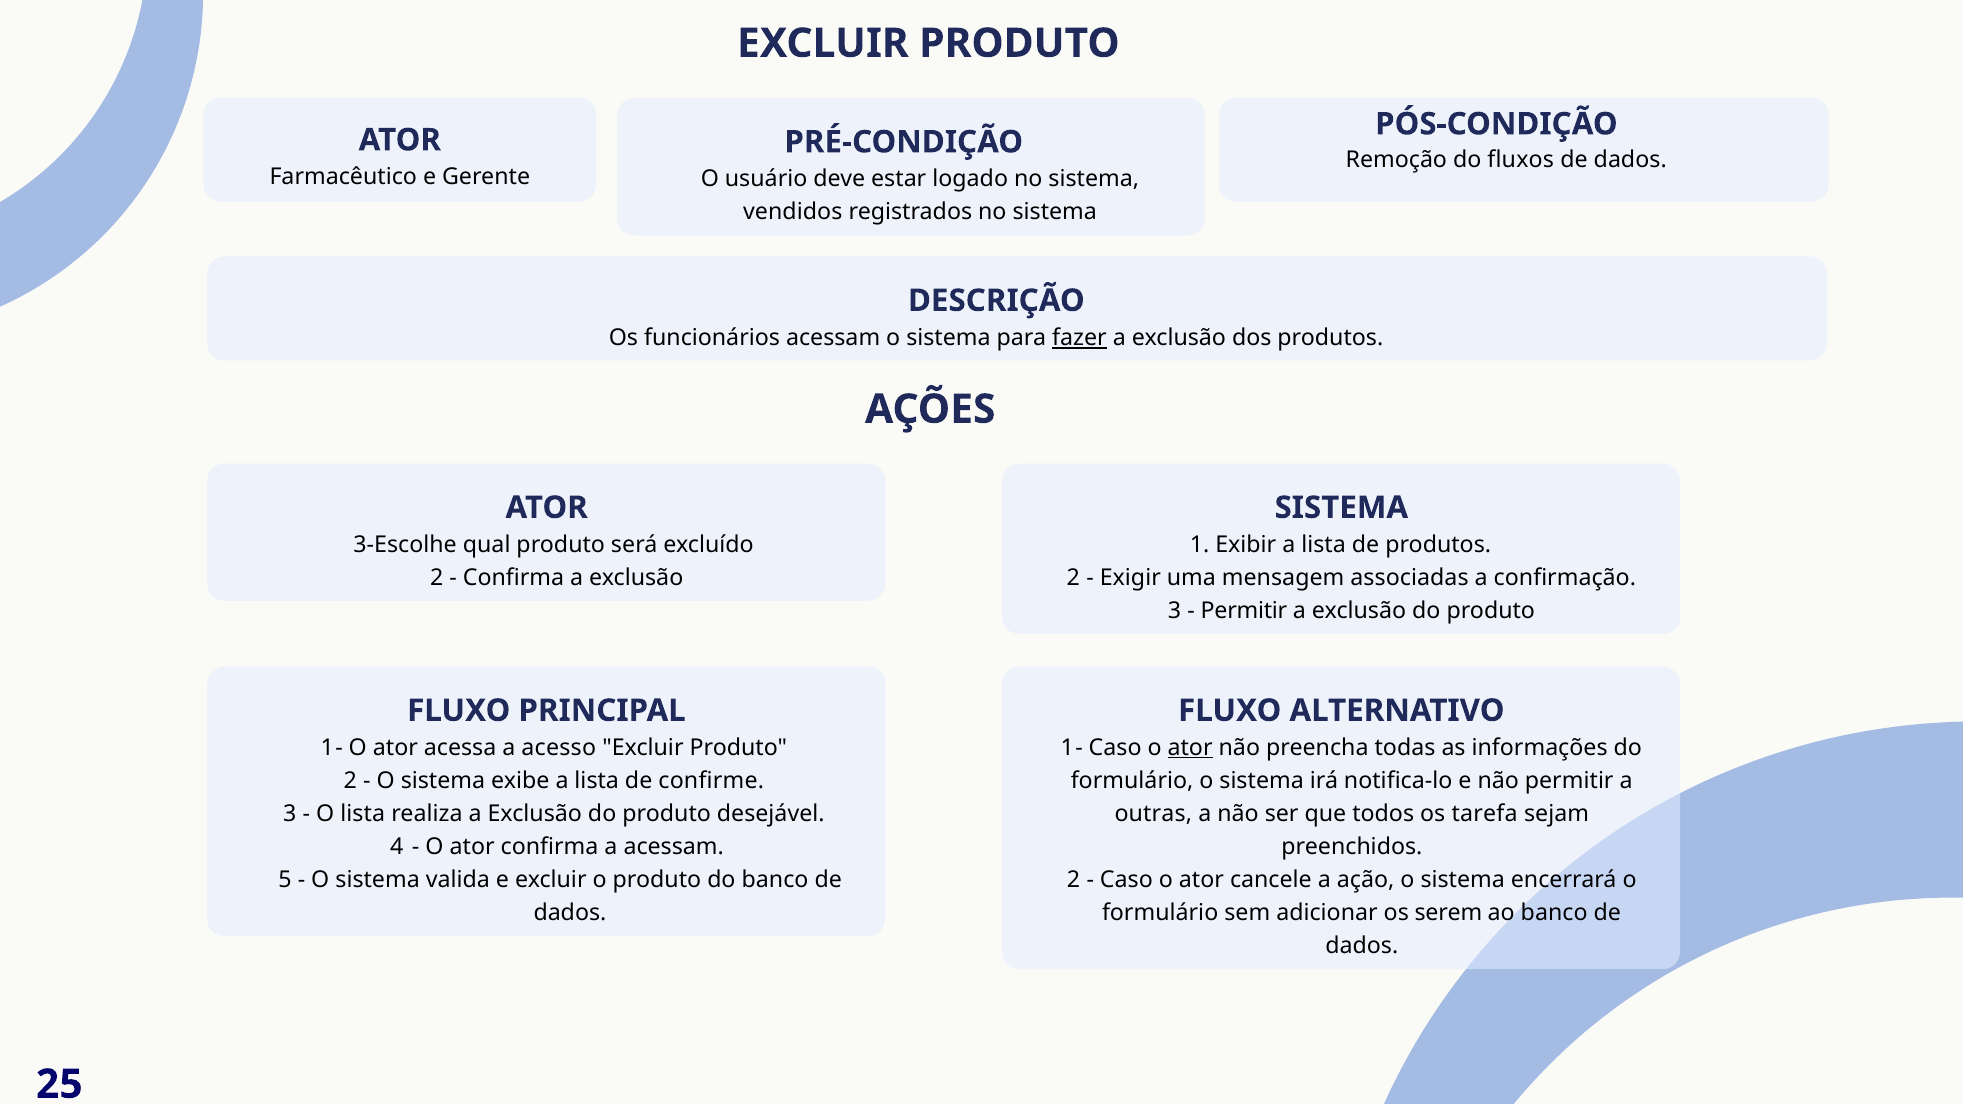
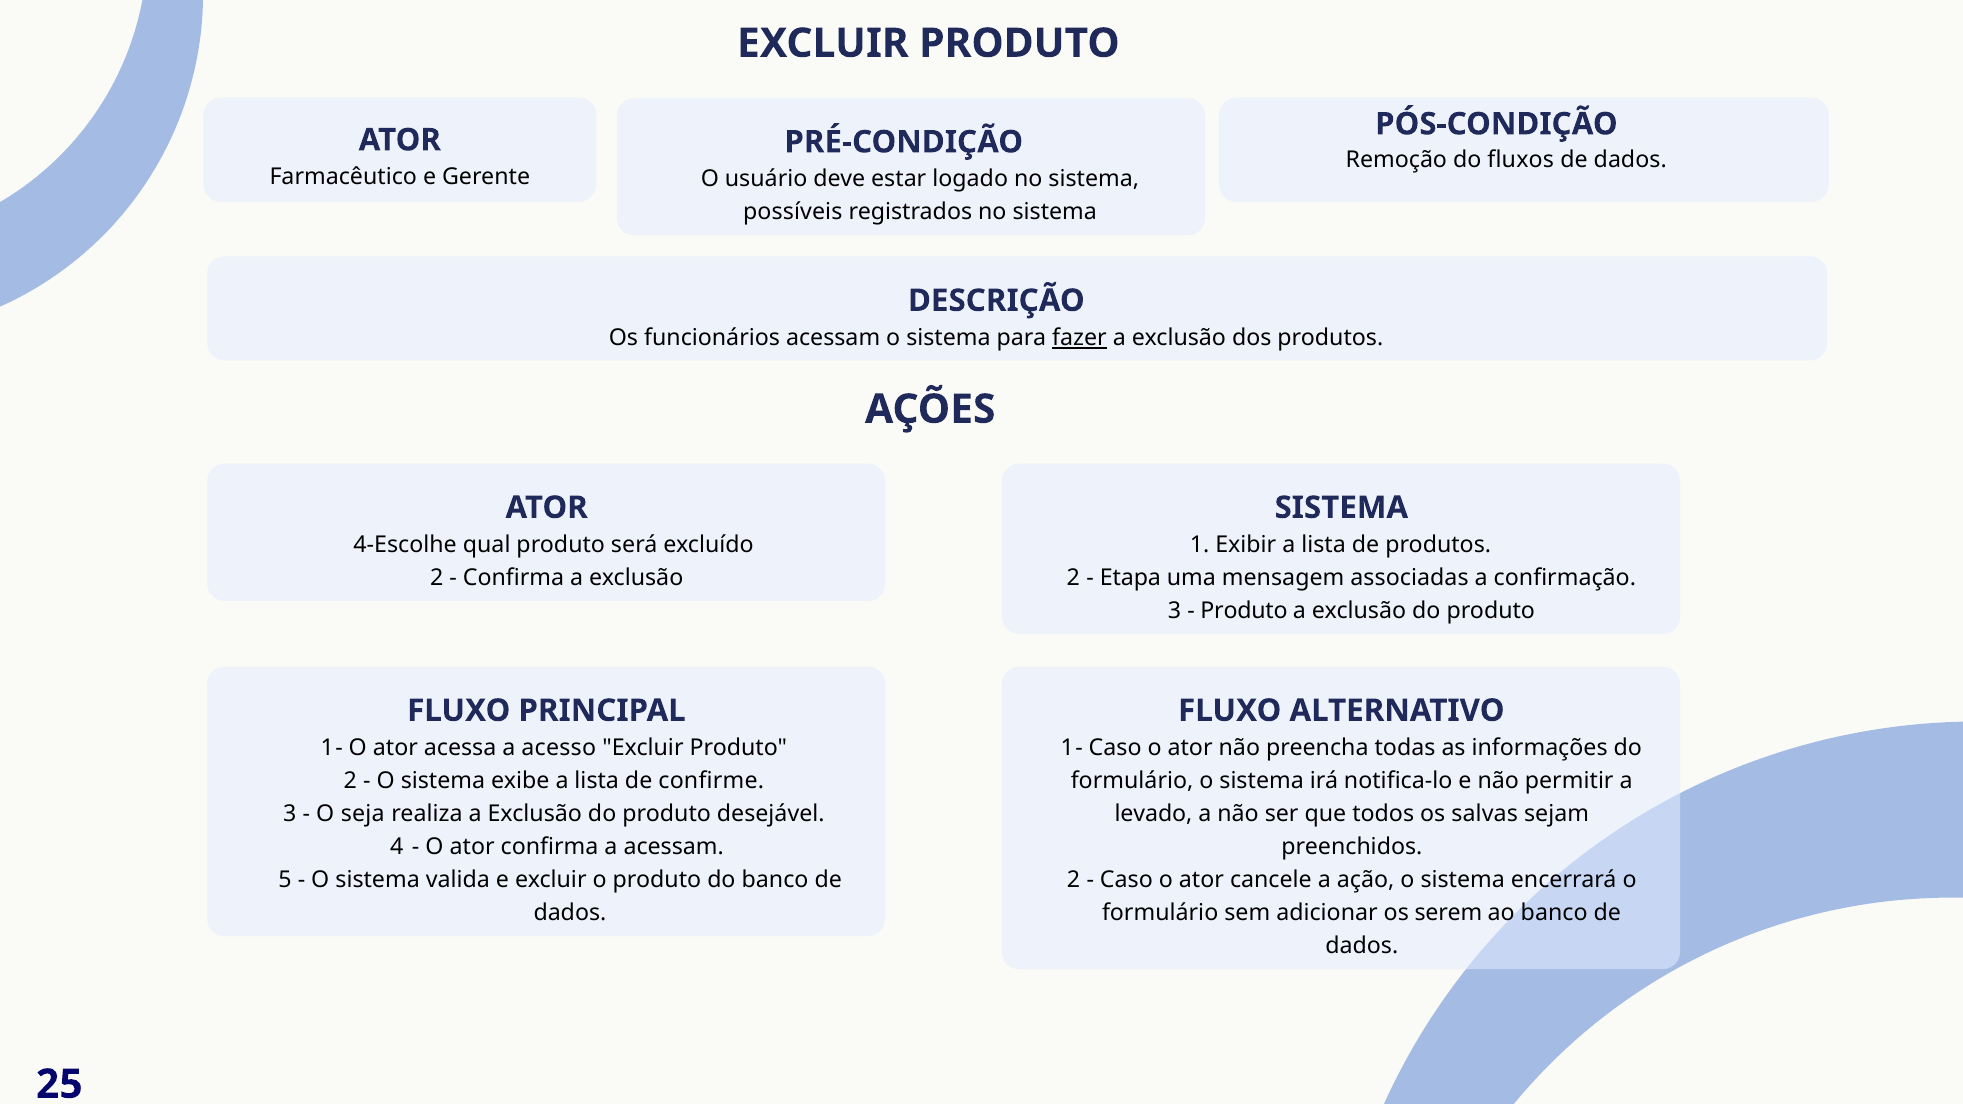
vendidos: vendidos -> possíveis (793, 212)
3-Escolhe: 3-Escolhe -> 4-Escolhe (405, 545)
Exigir: Exigir -> Etapa (1130, 578)
Permitir: Permitir -> Produto (1244, 611)
ator underline: present -> none (1190, 748)
outras: outras -> levado (1153, 814)
tarefa: tarefa -> salvas (1485, 814)
O lista: lista -> seja (363, 814)
